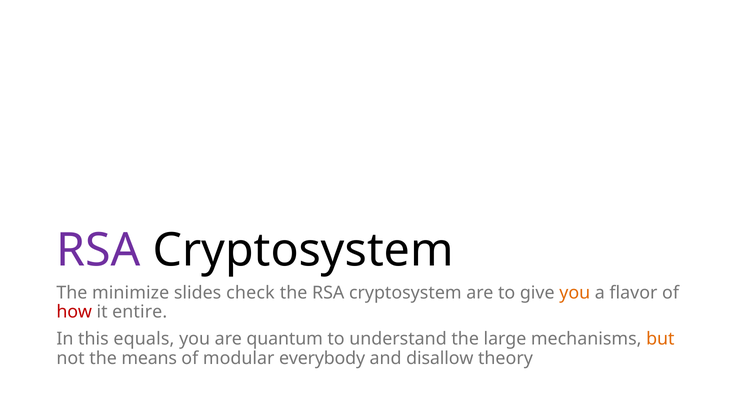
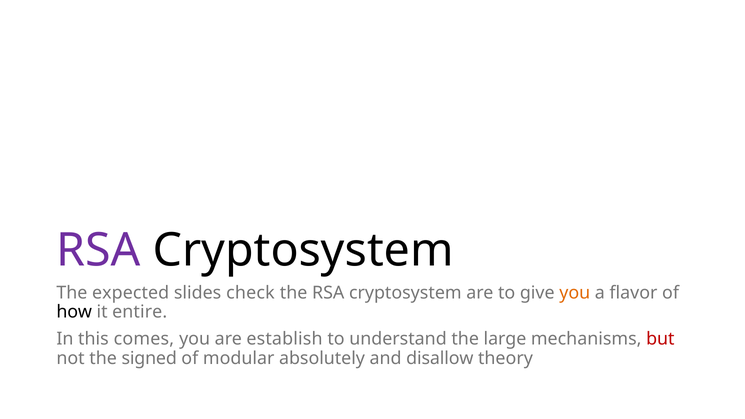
minimize: minimize -> expected (131, 293)
how colour: red -> black (74, 312)
equals: equals -> comes (144, 339)
quantum: quantum -> establish (285, 339)
but colour: orange -> red (660, 339)
means: means -> signed (149, 358)
everybody: everybody -> absolutely (322, 358)
